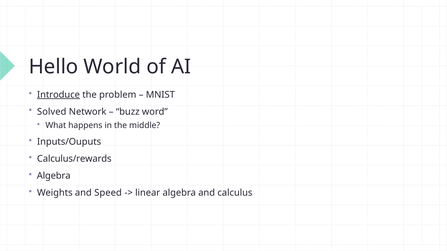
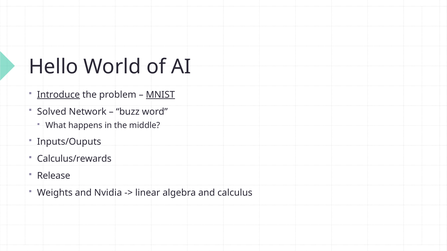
MNIST underline: none -> present (160, 95)
Algebra: Algebra -> Release (54, 176)
Speed: Speed -> Nvidia (108, 193)
